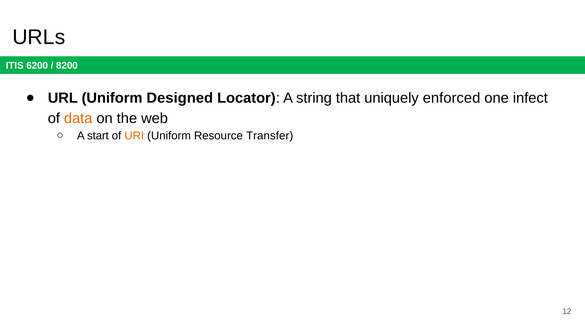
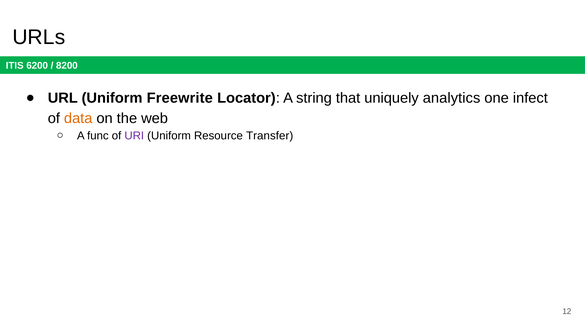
Designed: Designed -> Freewrite (180, 98)
enforced: enforced -> analytics (452, 98)
start: start -> func (98, 136)
URI colour: orange -> purple (134, 136)
